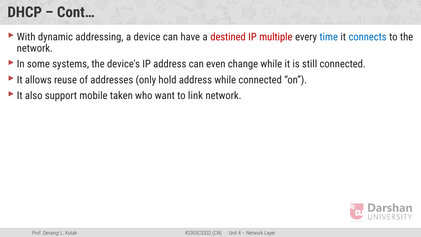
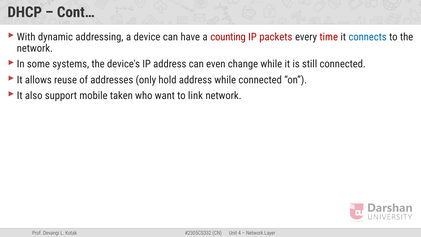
destined: destined -> counting (228, 37)
multiple: multiple -> packets (276, 37)
time colour: blue -> red (329, 37)
